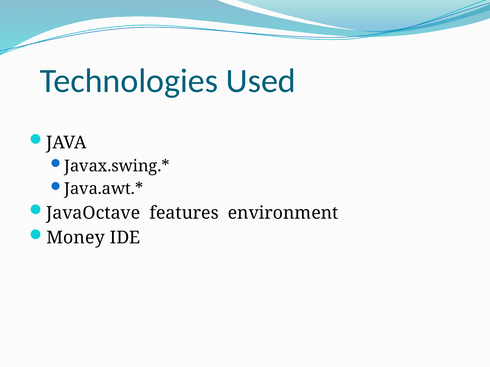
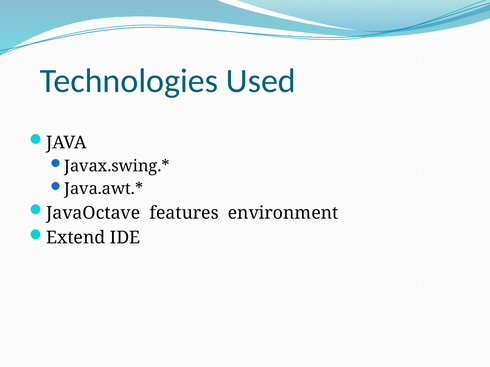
Money: Money -> Extend (76, 238)
